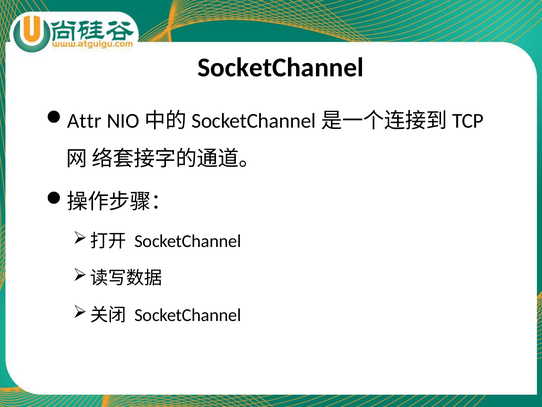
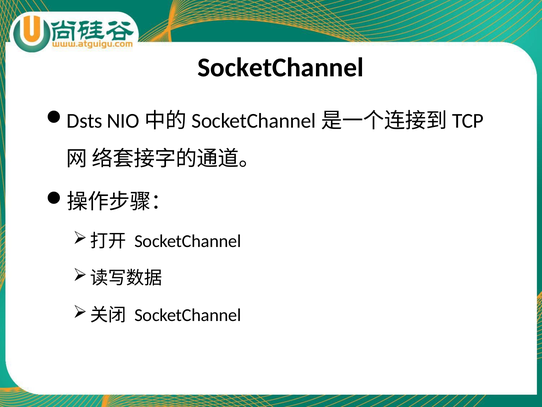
Attr: Attr -> Dsts (85, 121)
